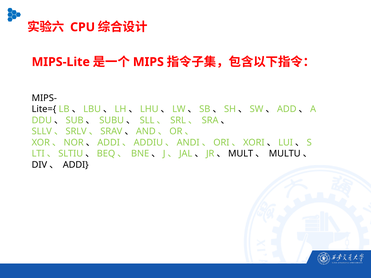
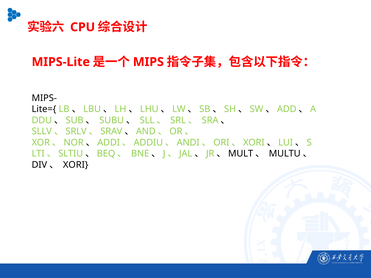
ADDI: ADDI -> XORI (76, 165)
